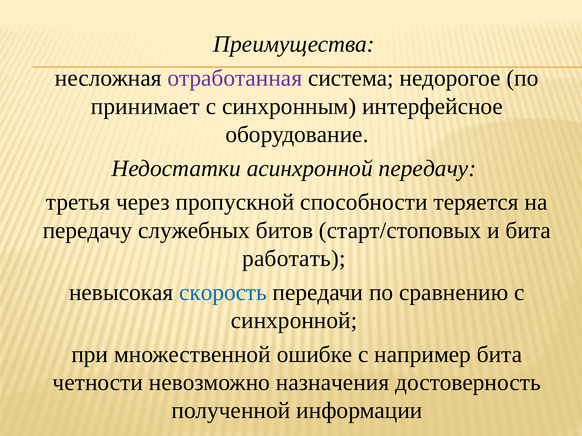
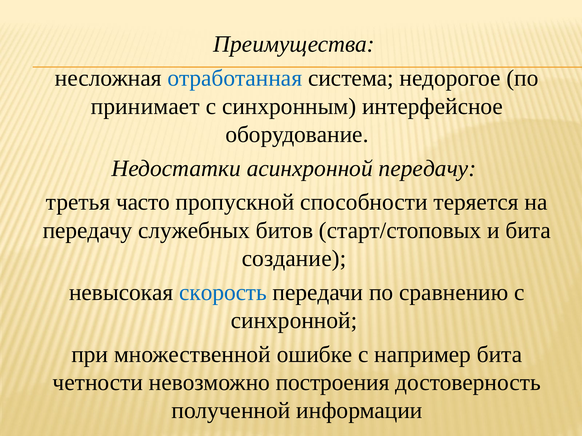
отработанная colour: purple -> blue (235, 78)
через: через -> часто (143, 202)
работать: работать -> создание (294, 259)
назначения: назначения -> построения (333, 383)
